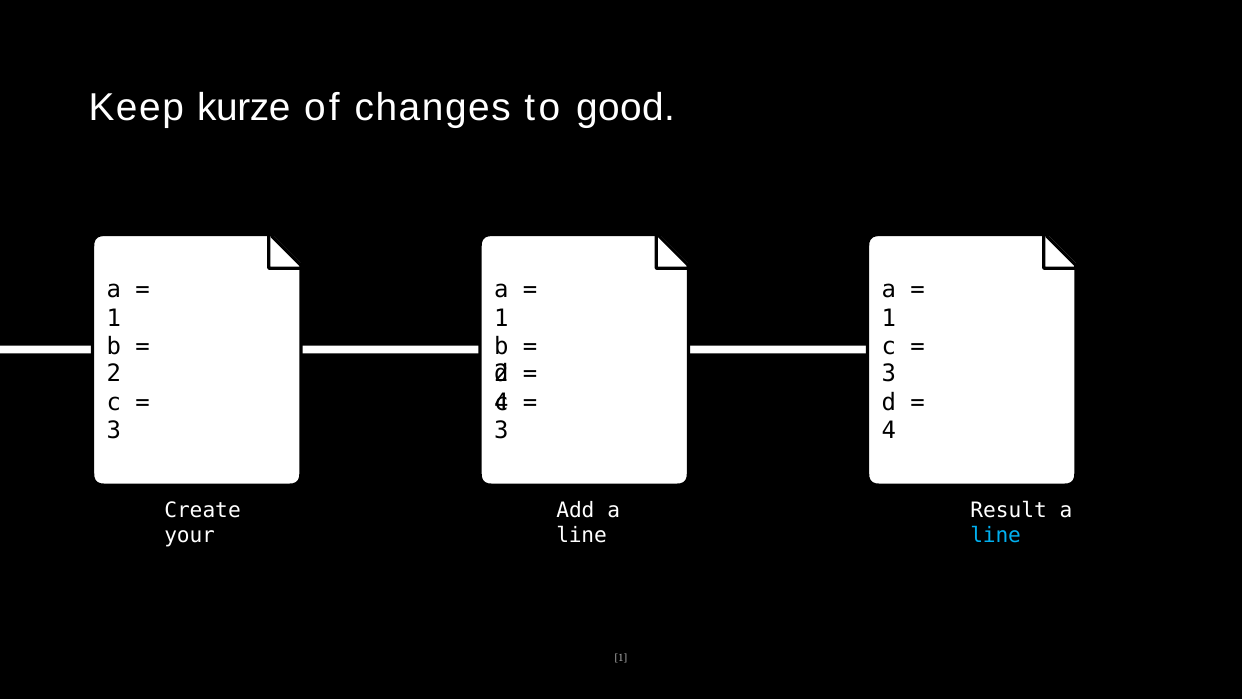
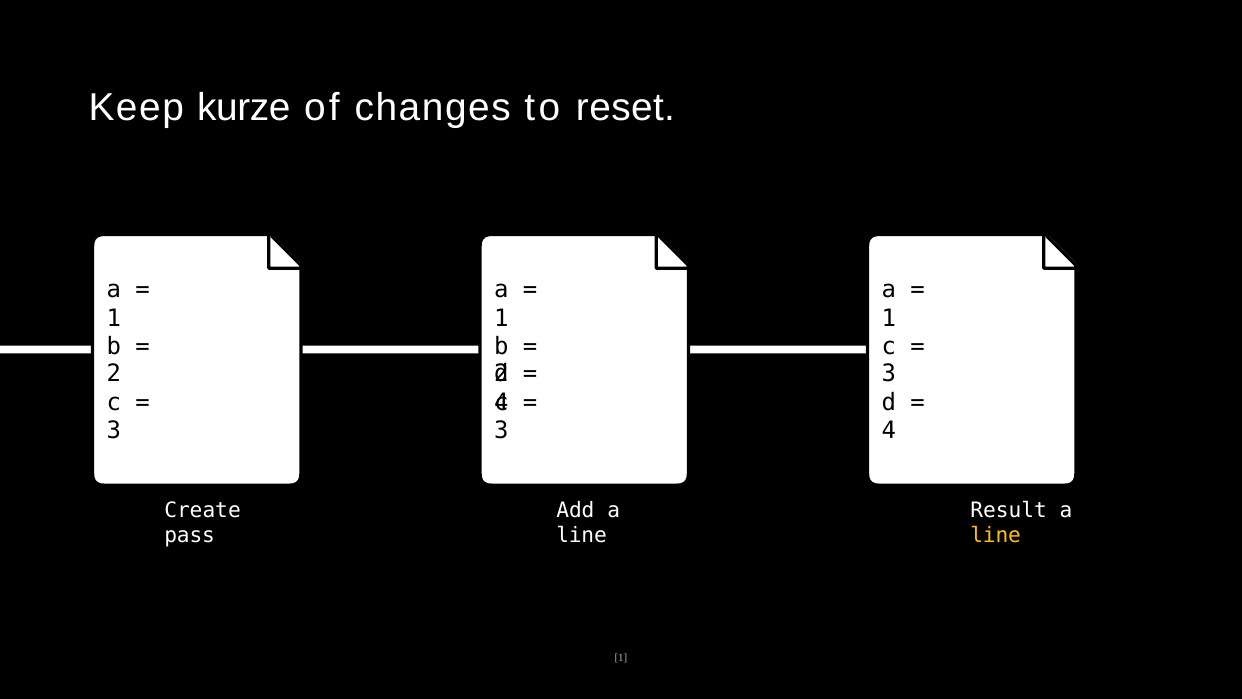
good: good -> reset (625, 107)
your: your -> pass (190, 535)
line colour: light blue -> yellow (996, 535)
